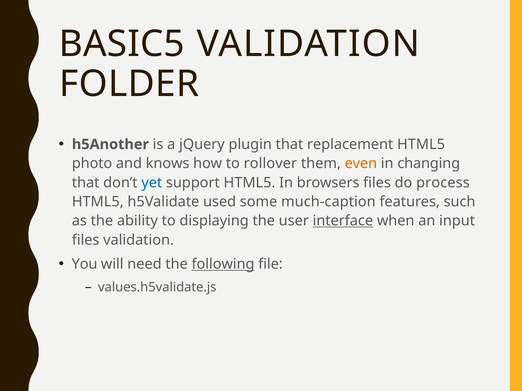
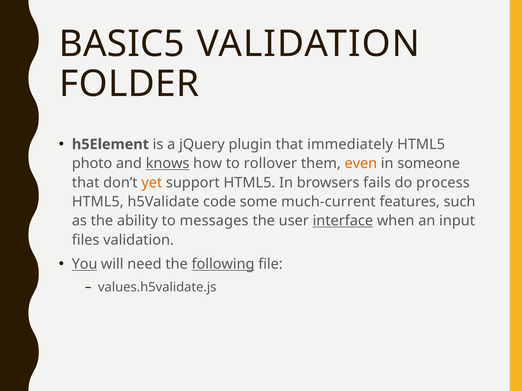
h5Another: h5Another -> h5Element (110, 145)
replacement: replacement -> immediately (350, 145)
knows underline: none -> present (168, 164)
changing: changing -> someone (429, 164)
yet colour: blue -> orange (152, 183)
browsers files: files -> fails (377, 183)
used: used -> code (220, 202)
much-caption: much-caption -> much-current (328, 202)
displaying: displaying -> messages (214, 221)
You underline: none -> present (85, 264)
